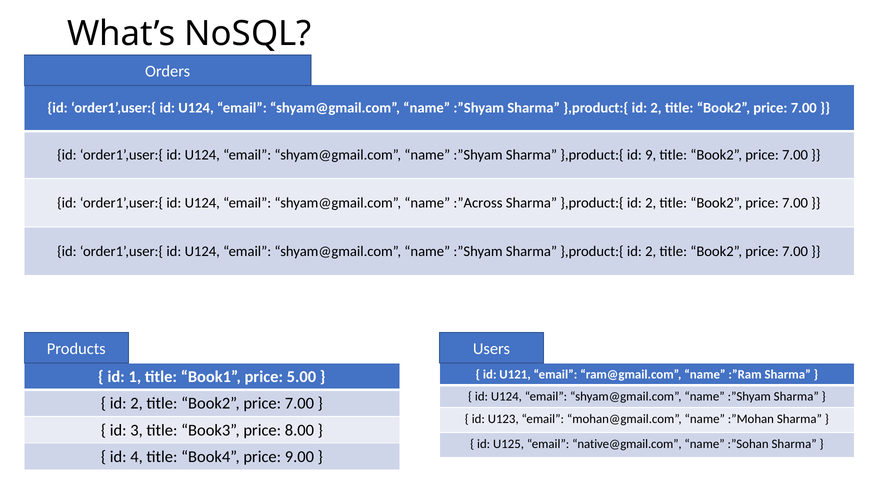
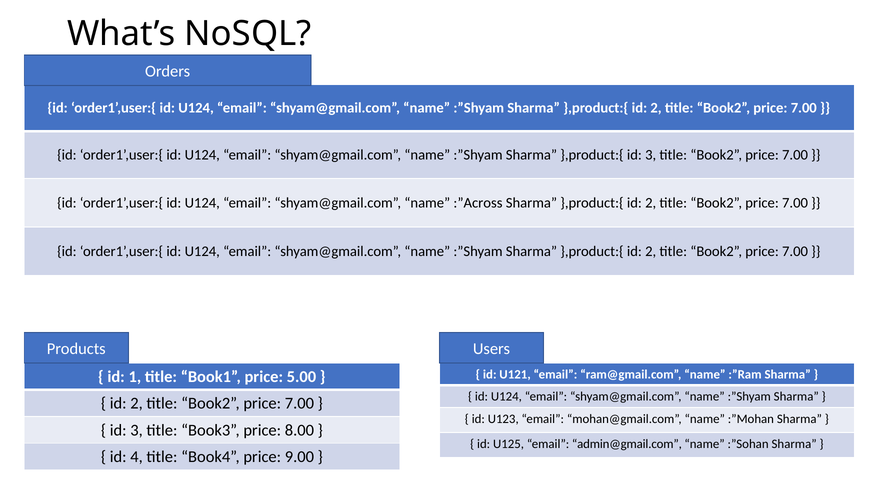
},product:{ id 9: 9 -> 3 (651, 155)
native@gmail.com: native@gmail.com -> admin@gmail.com (627, 443)
